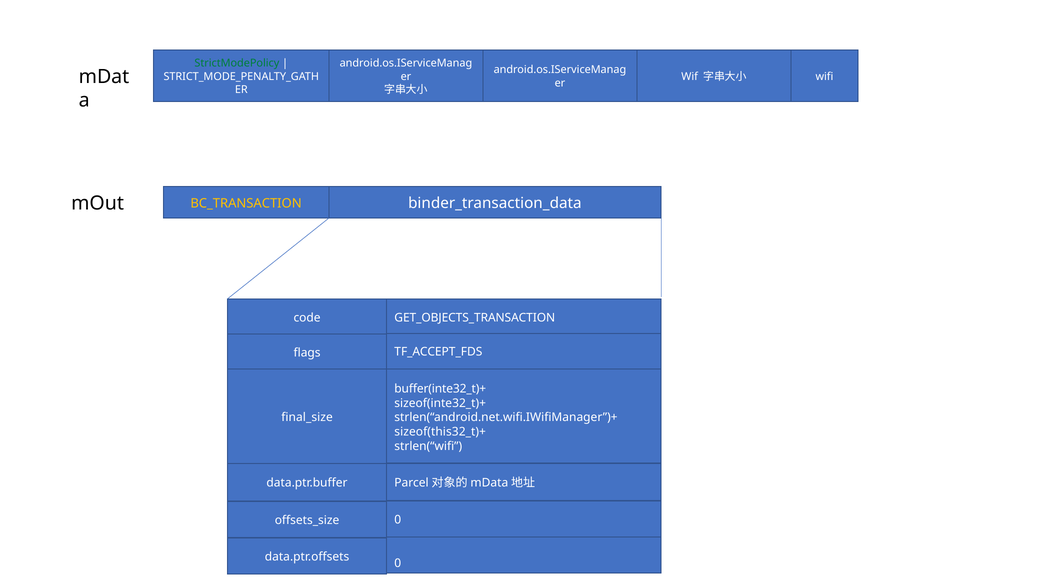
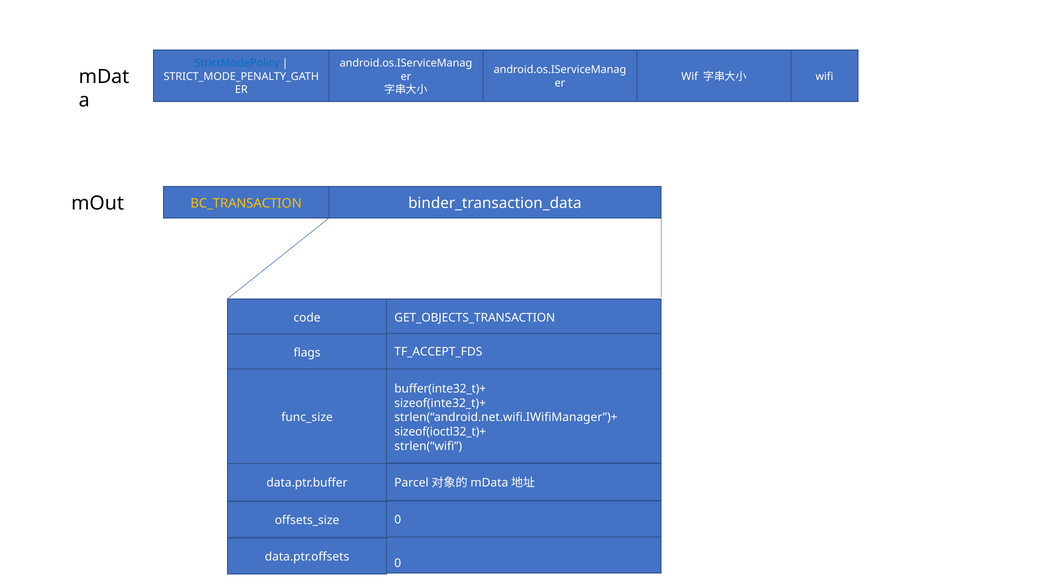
StrictModePolicy colour: green -> blue (237, 63)
final_size: final_size -> func_size (307, 417)
sizeof(this32_t)+: sizeof(this32_t)+ -> sizeof(ioctl32_t)+ (440, 432)
